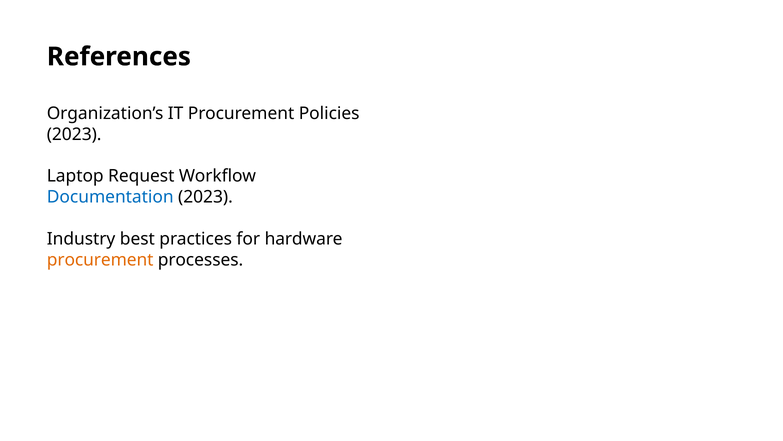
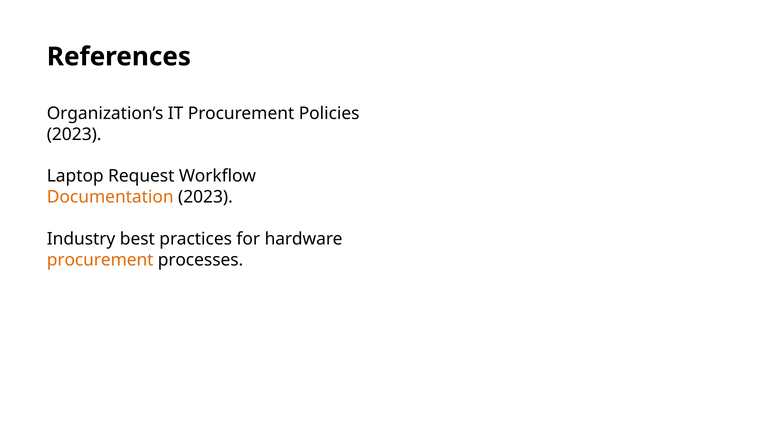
Documentation colour: blue -> orange (110, 197)
